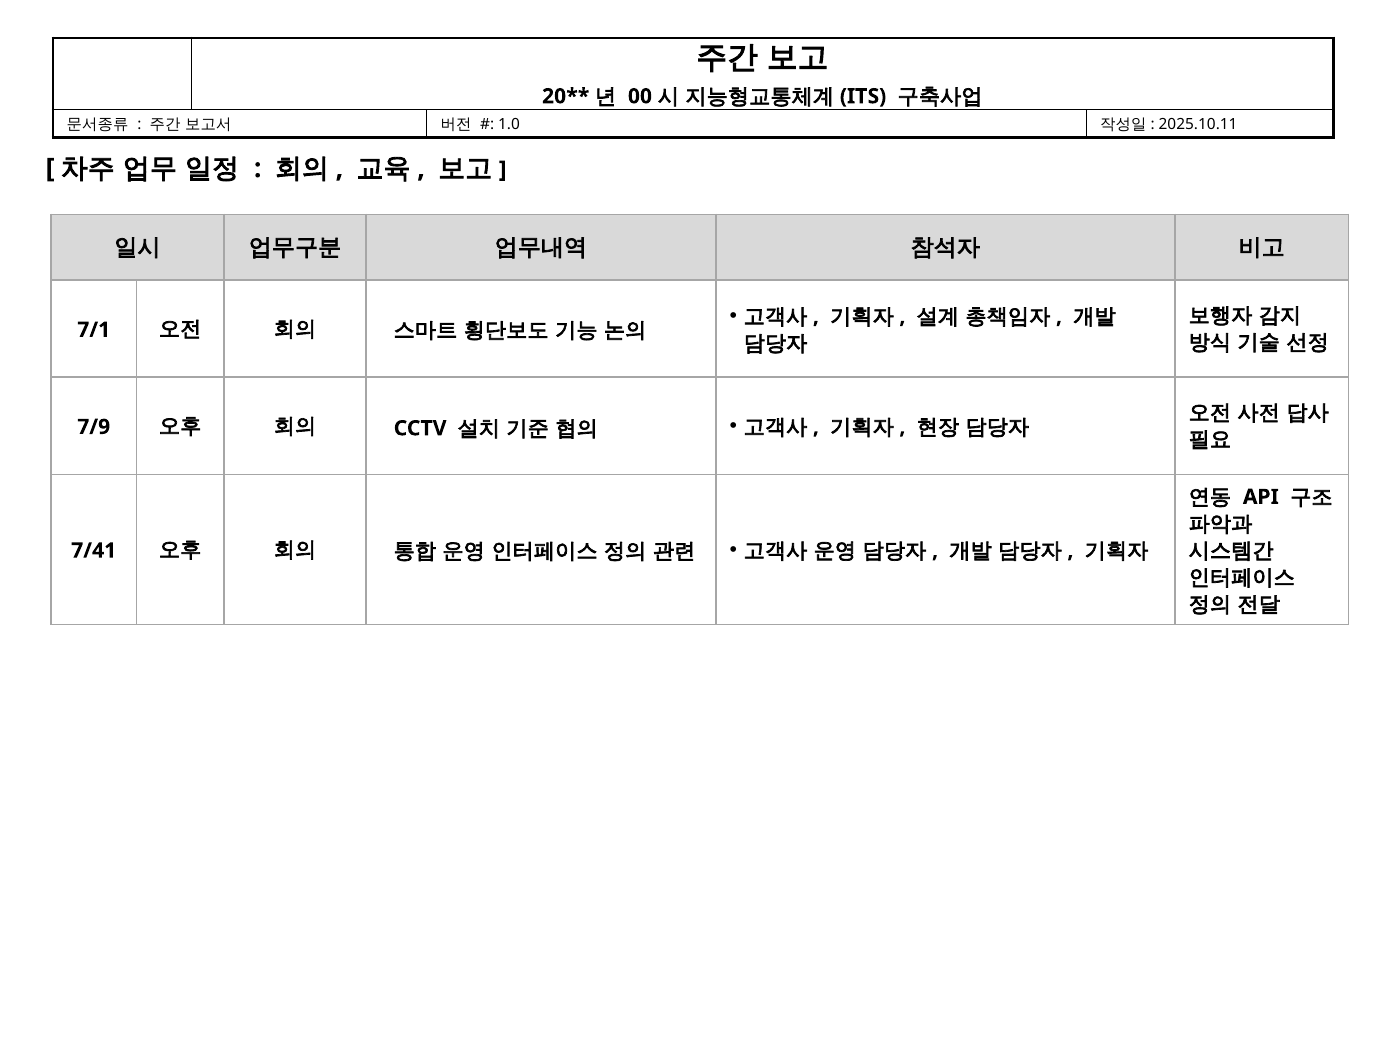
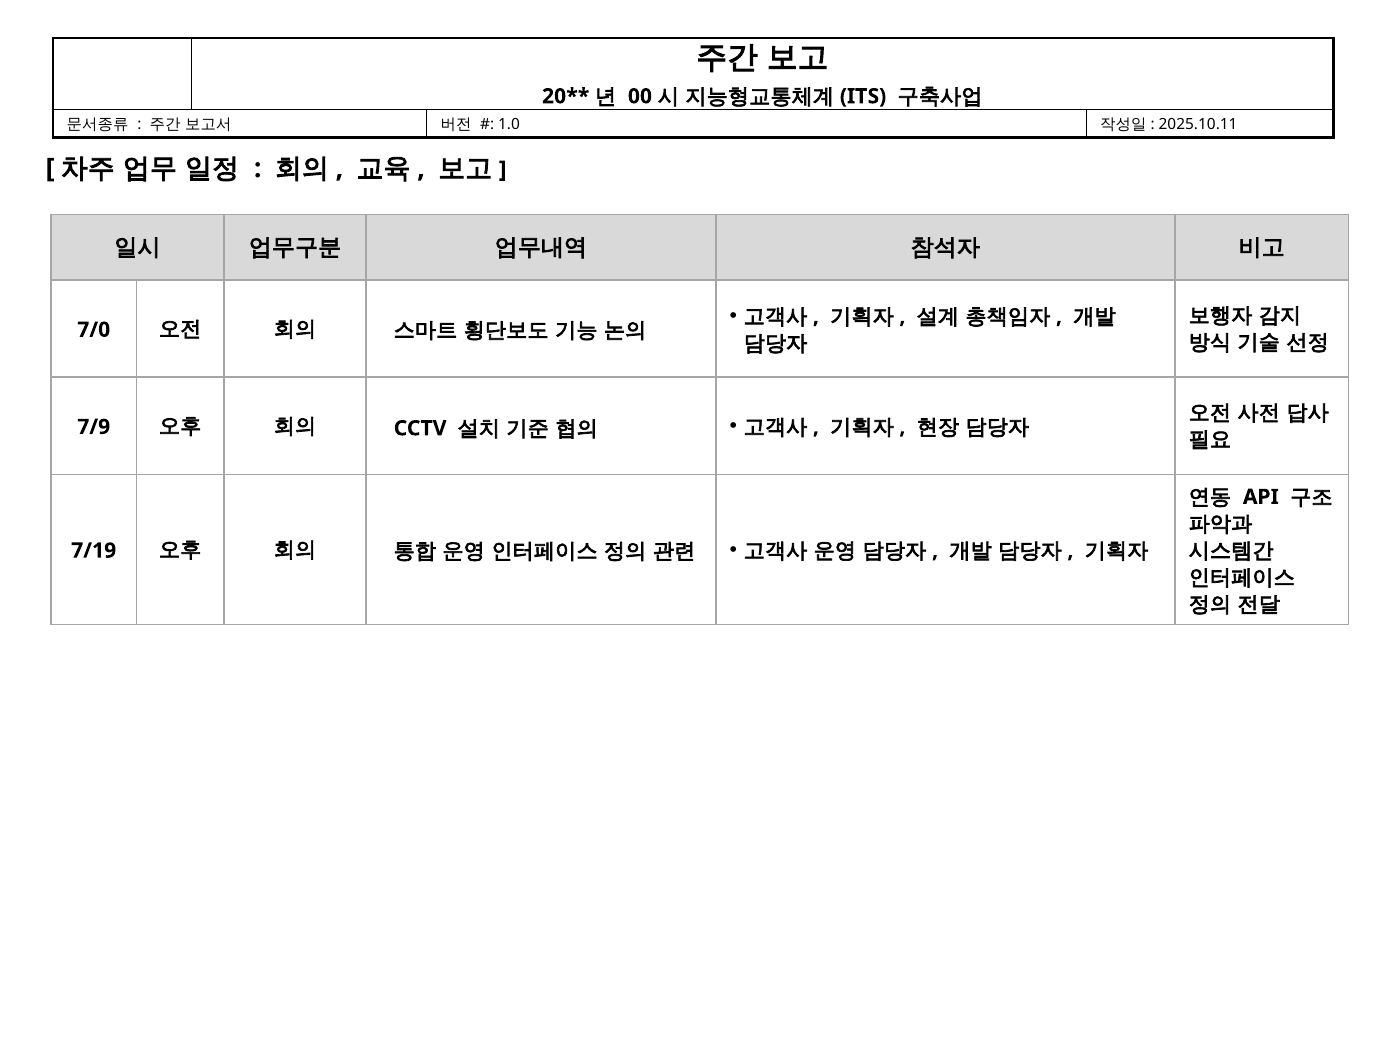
7/1: 7/1 -> 7/0 (94, 330)
7/41: 7/41 -> 7/19 (94, 551)
